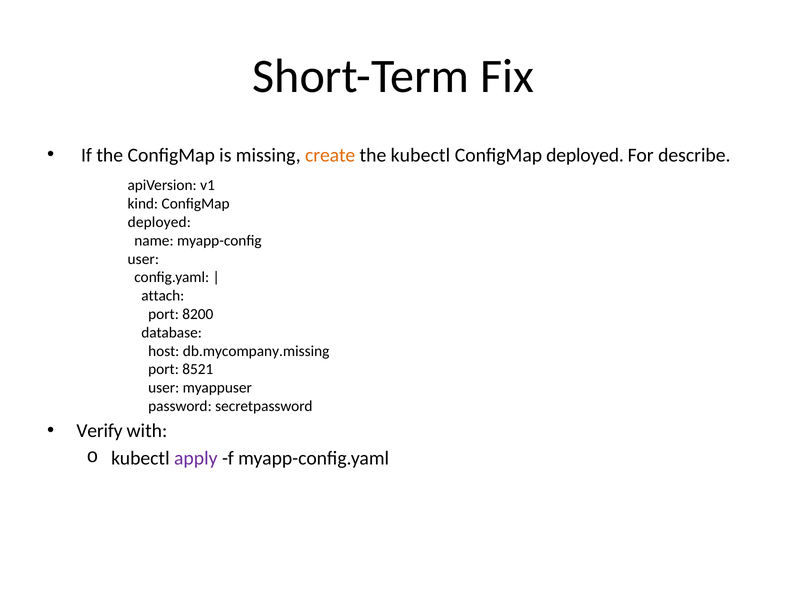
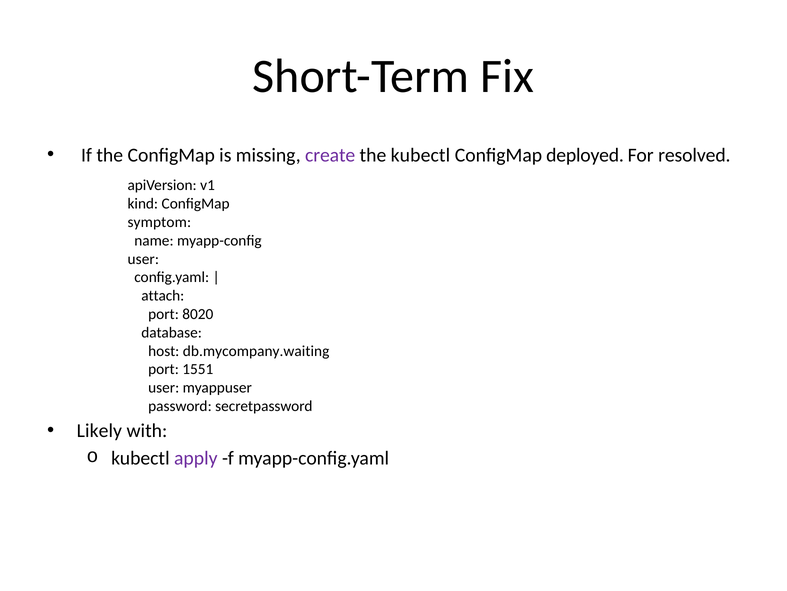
create colour: orange -> purple (330, 155)
describe: describe -> resolved (694, 155)
deployed: deployed -> symptom (159, 222)
8200: 8200 -> 8020 (198, 314)
db.mycompany.missing: db.mycompany.missing -> db.mycompany.waiting (256, 351)
8521: 8521 -> 1551 (198, 369)
Verify: Verify -> Likely (99, 430)
